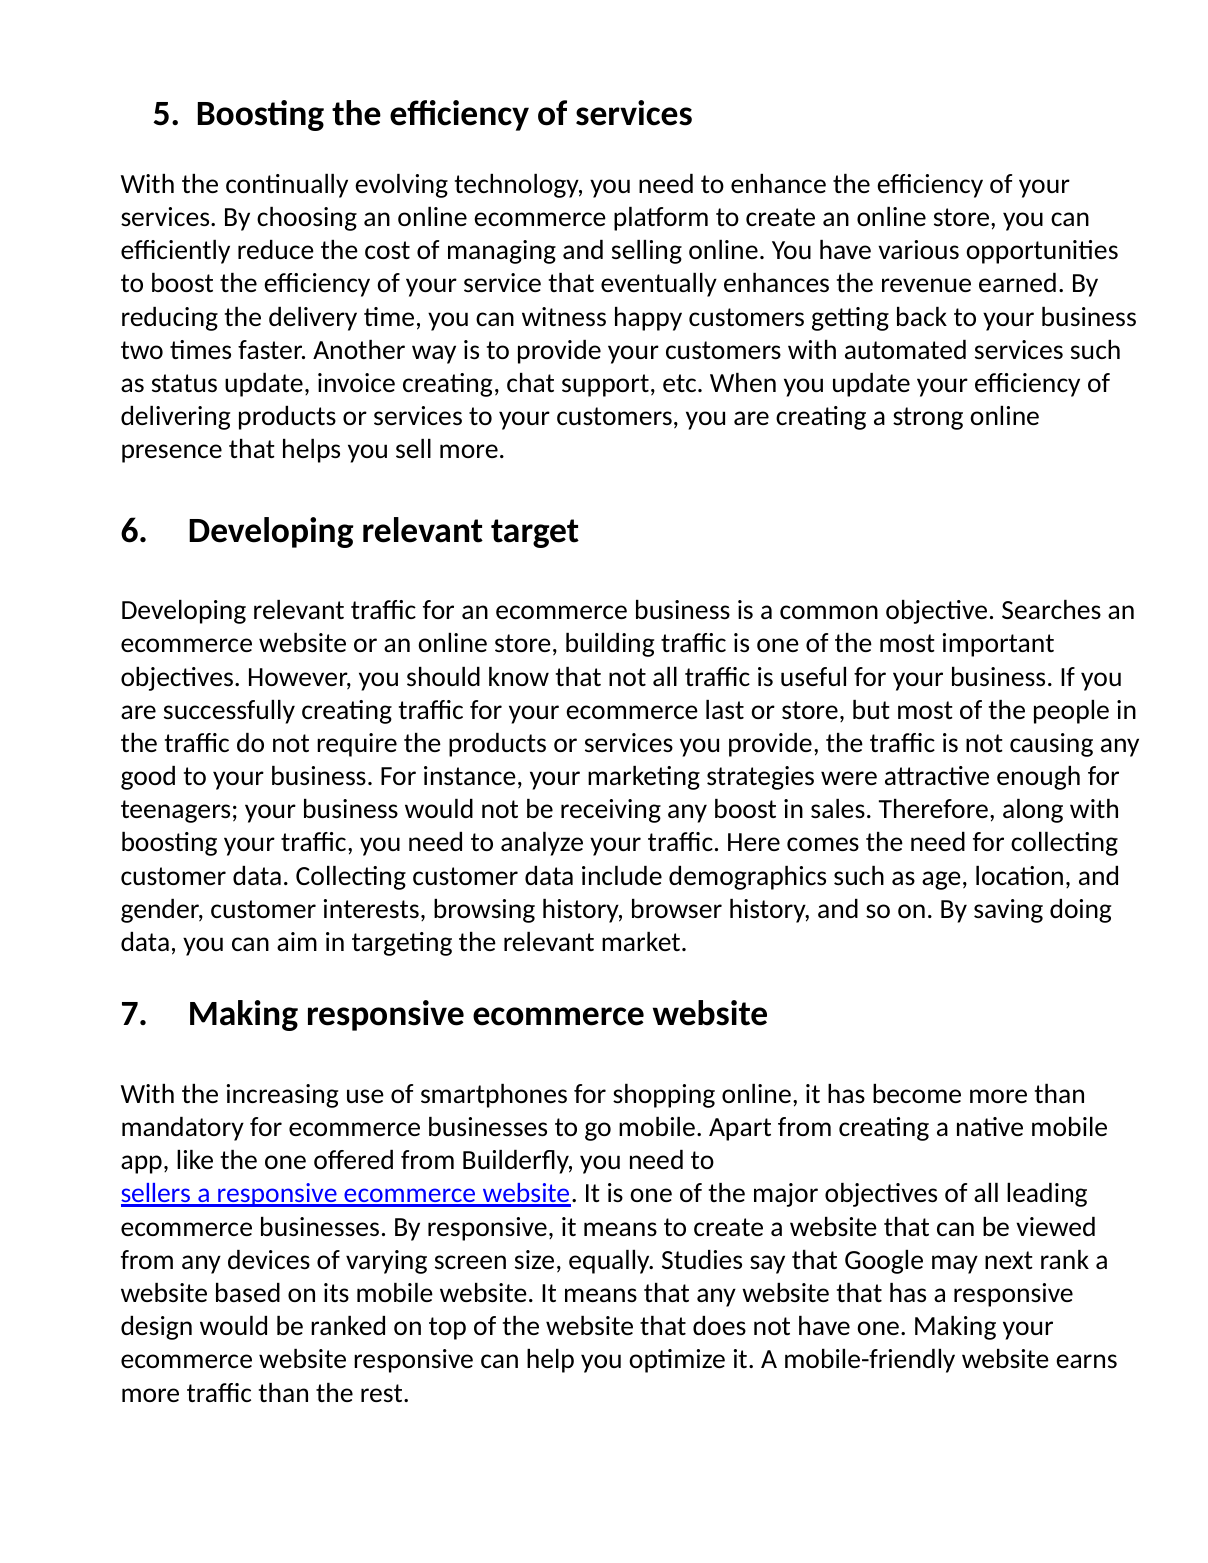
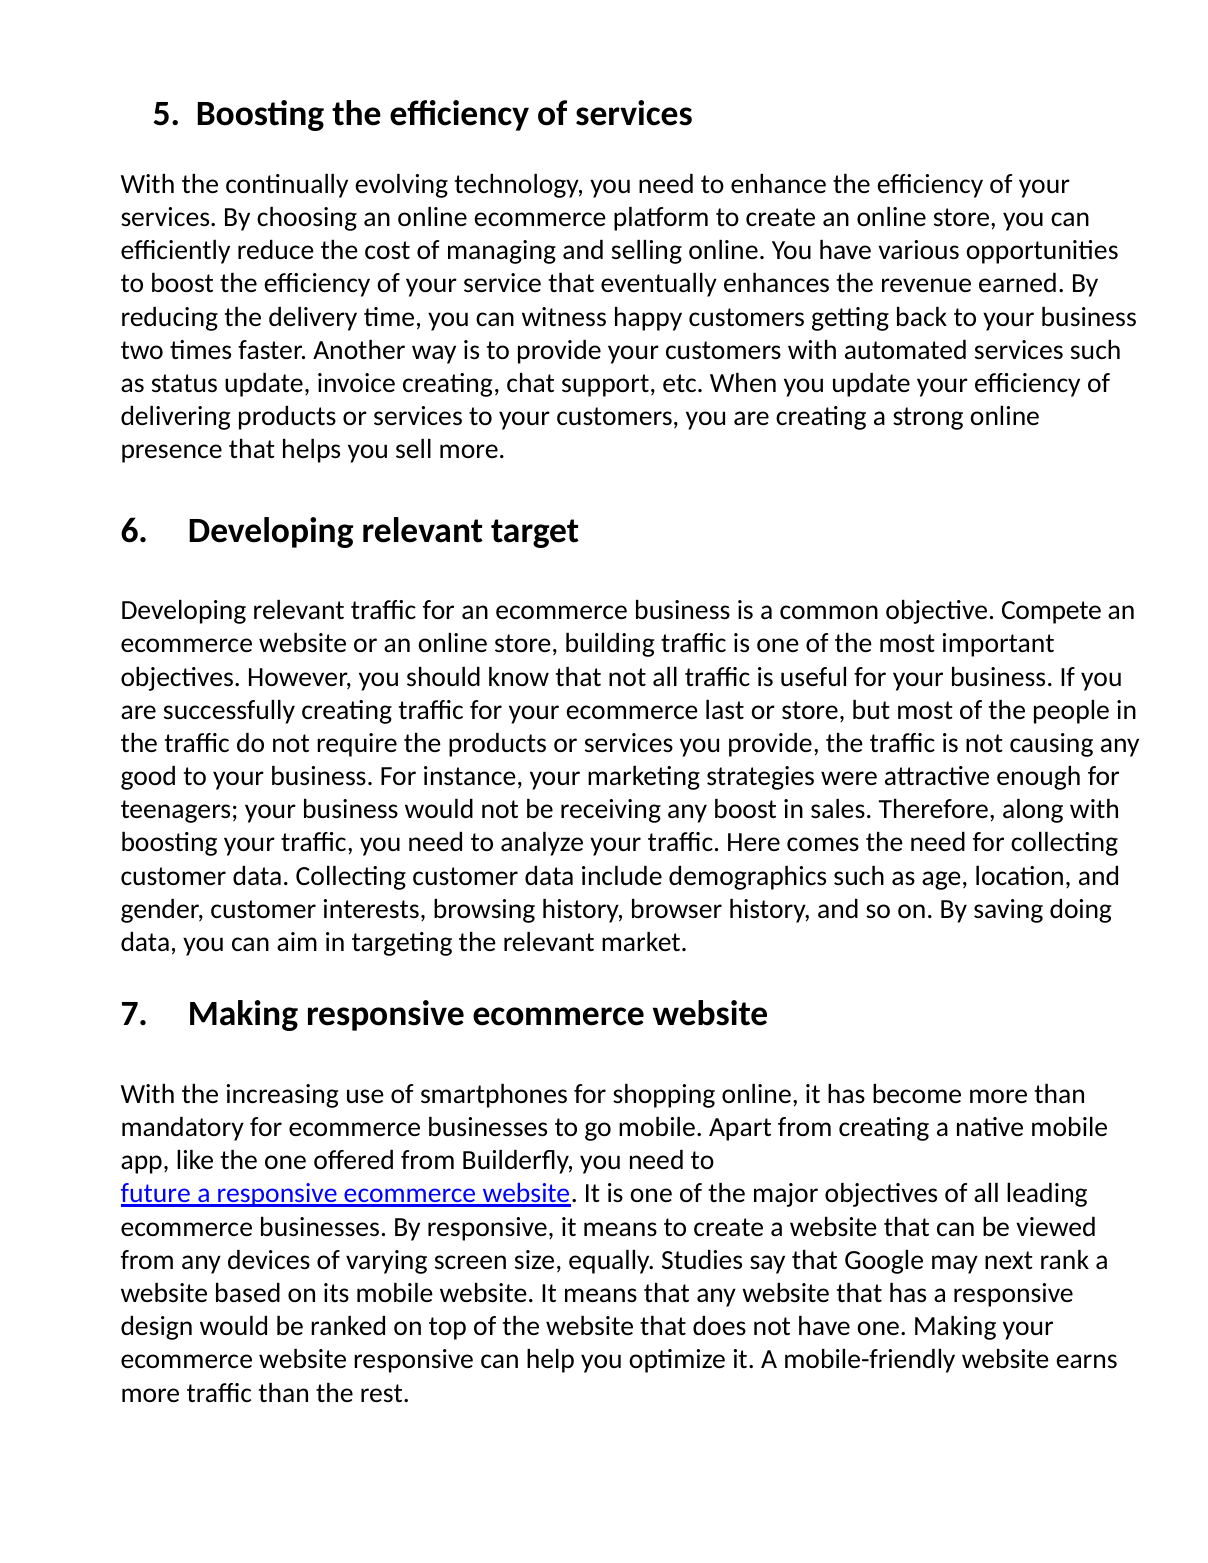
Searches: Searches -> Compete (1052, 611)
sellers: sellers -> future (156, 1194)
